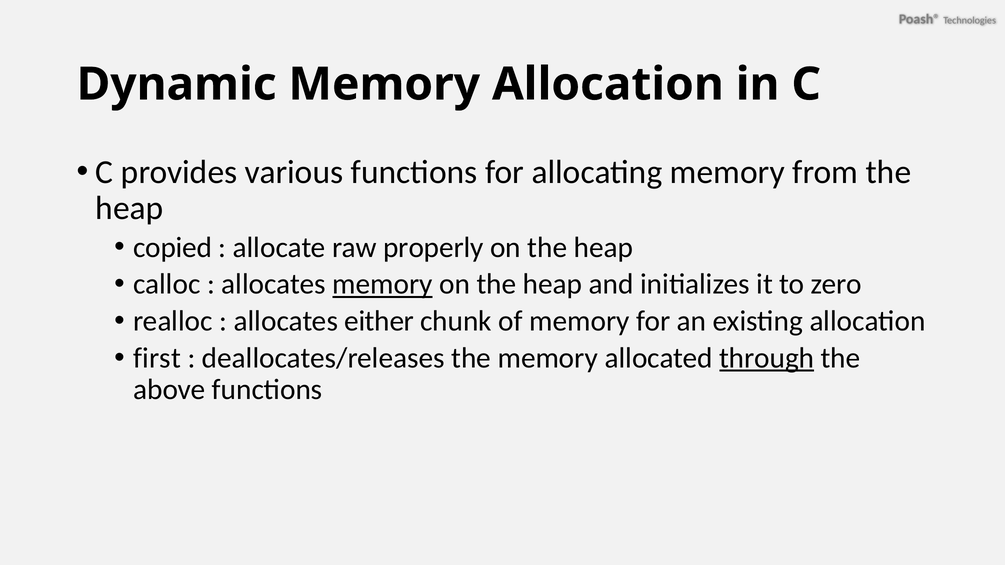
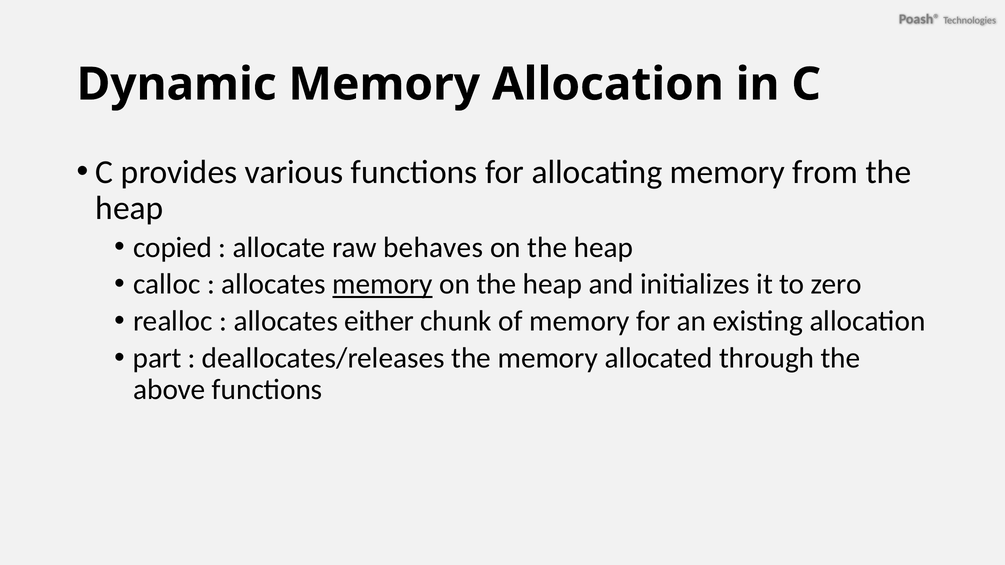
properly: properly -> behaves (433, 248)
first: first -> part (157, 358)
through underline: present -> none (767, 358)
